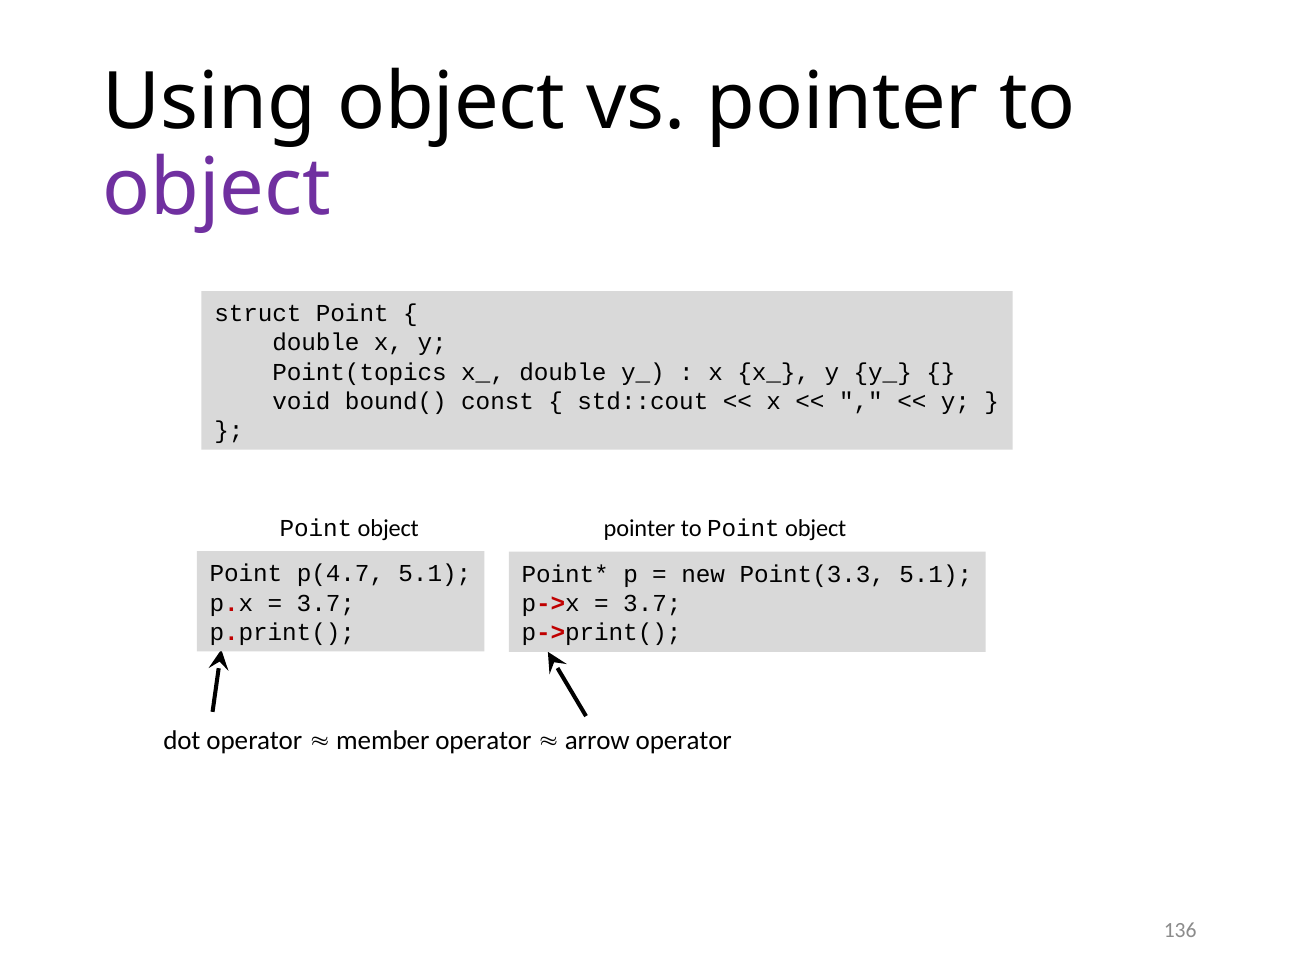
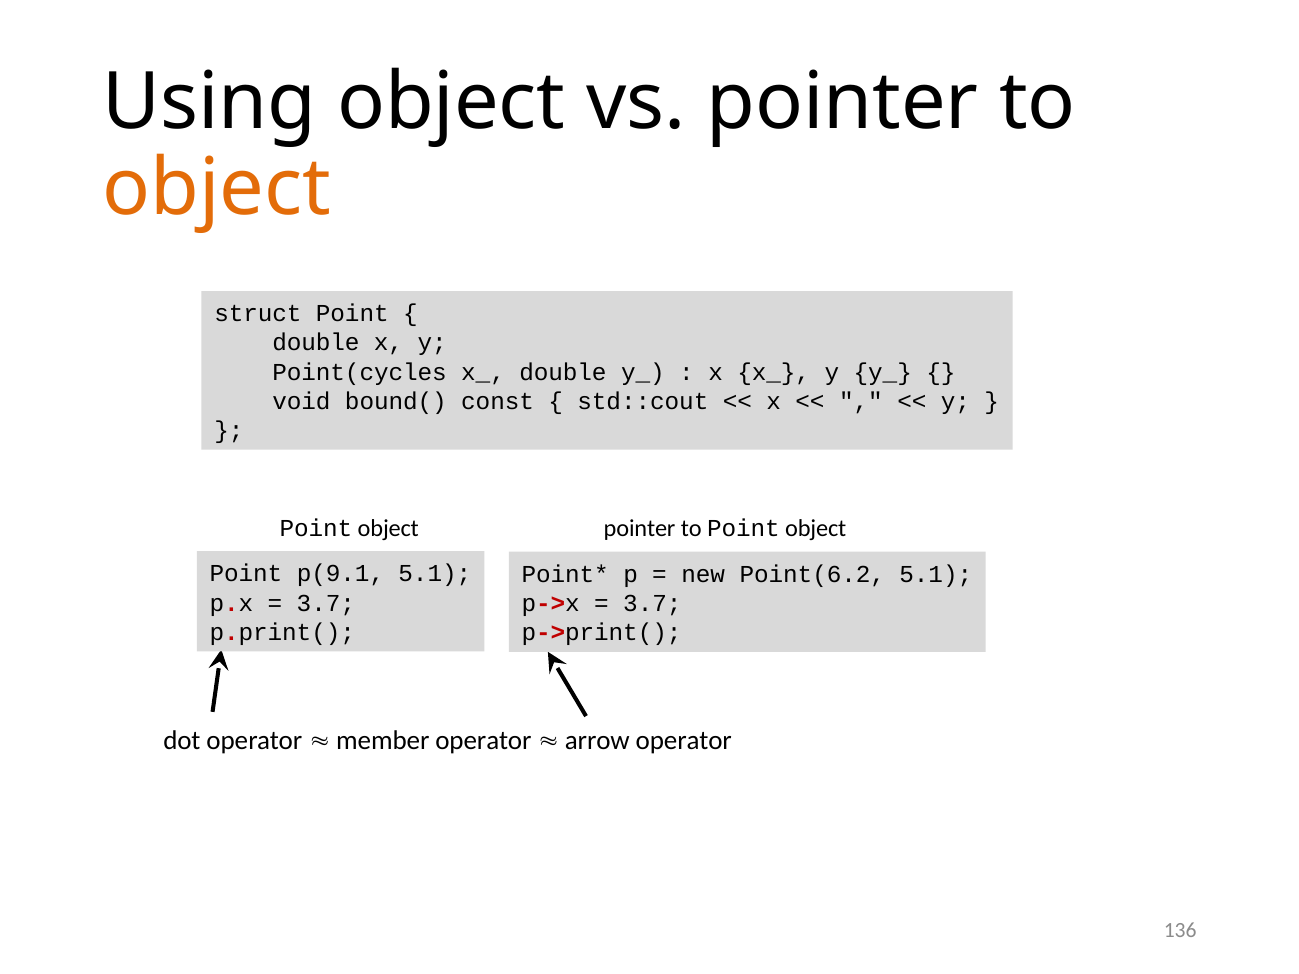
object colour: purple -> orange (217, 188)
Point(topics: Point(topics -> Point(cycles (360, 372)
p(4.7: p(4.7 -> p(9.1 (340, 574)
Point(3.3: Point(3.3 -> Point(6.2 (812, 574)
